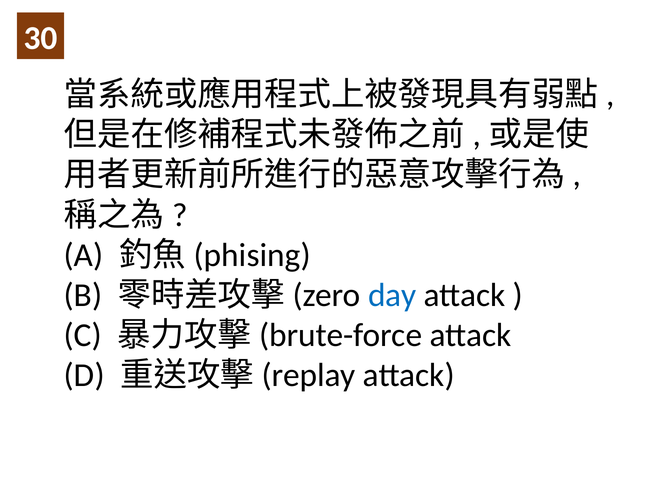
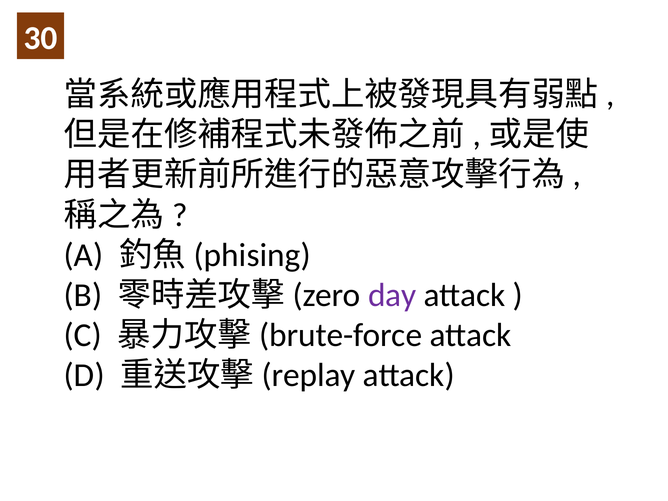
day colour: blue -> purple (392, 295)
